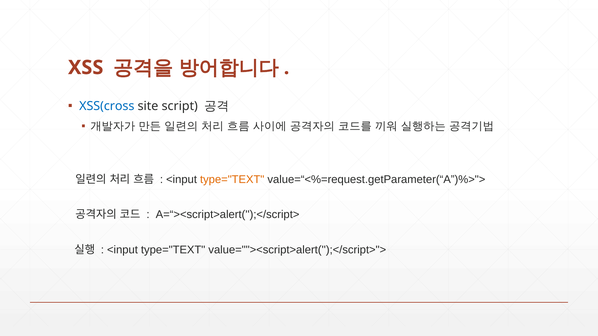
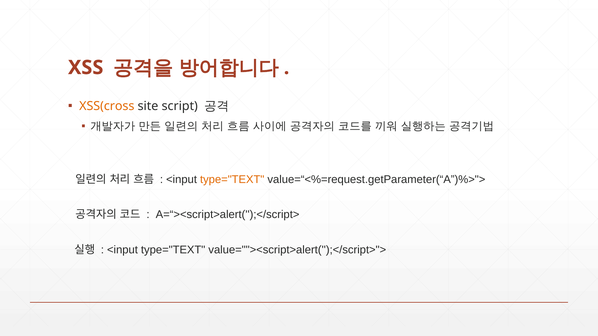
XSS(cross colour: blue -> orange (107, 106)
